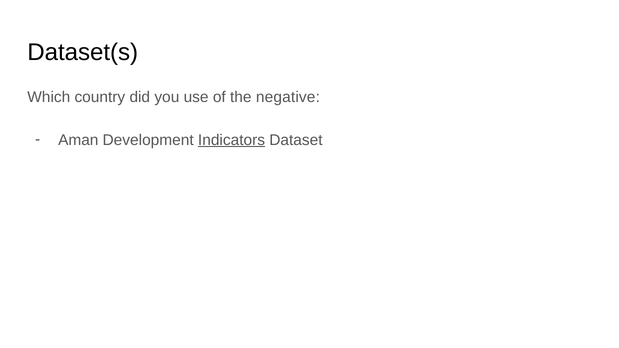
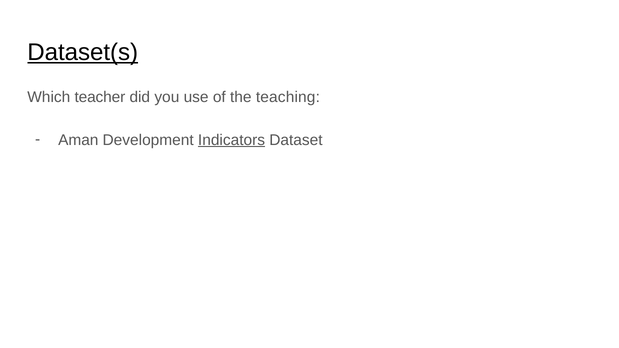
Dataset(s underline: none -> present (83, 52)
country: country -> teacher (100, 97)
negative: negative -> teaching (288, 97)
